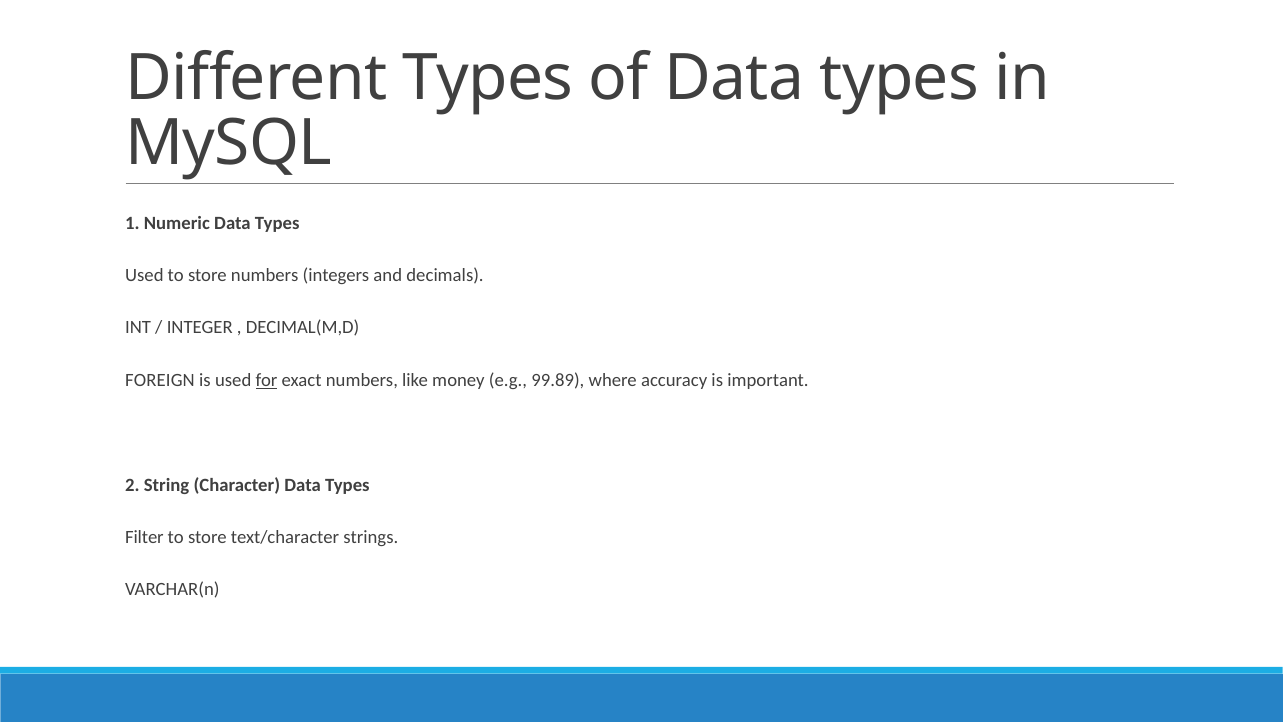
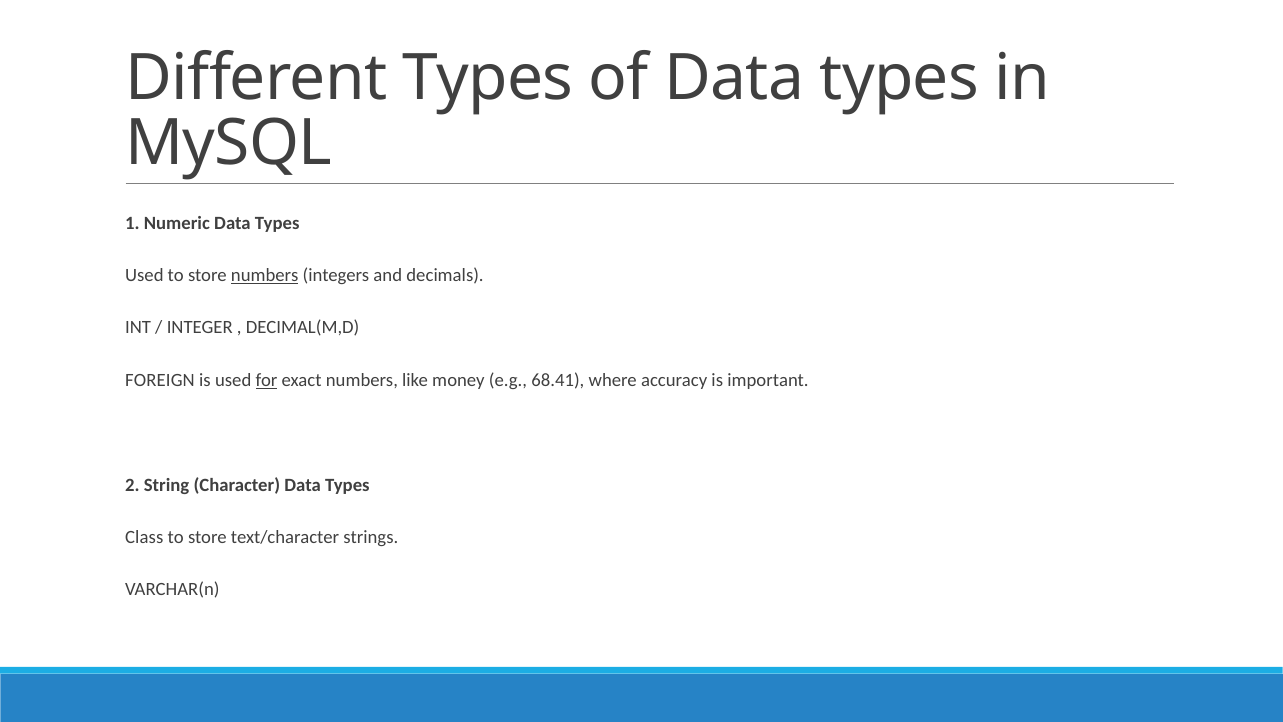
numbers underline: none -> present (265, 275)
99.89: 99.89 -> 68.41 (558, 380)
Filter: Filter -> Class (144, 537)
